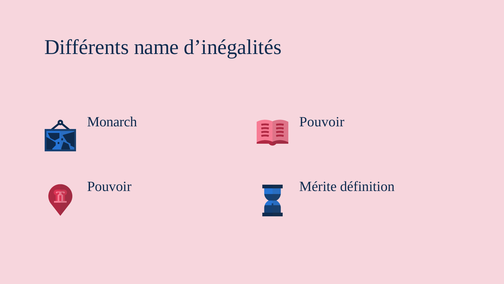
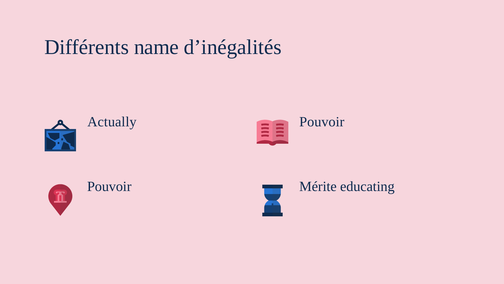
Monarch: Monarch -> Actually (112, 122)
définition: définition -> educating (367, 186)
